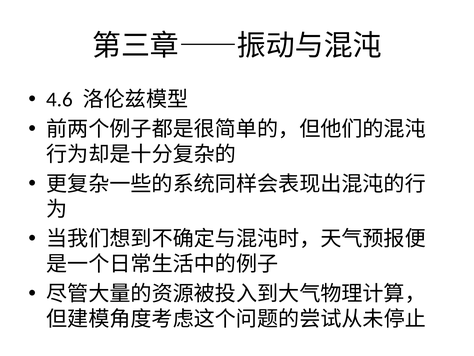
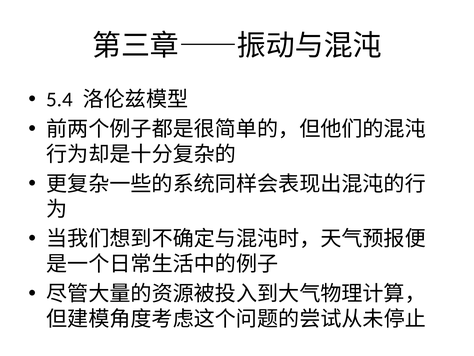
4.6: 4.6 -> 5.4 (60, 99)
